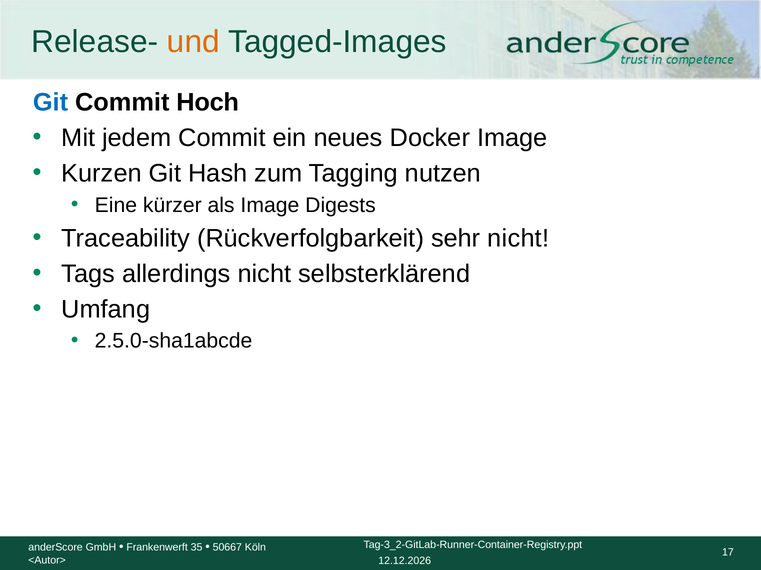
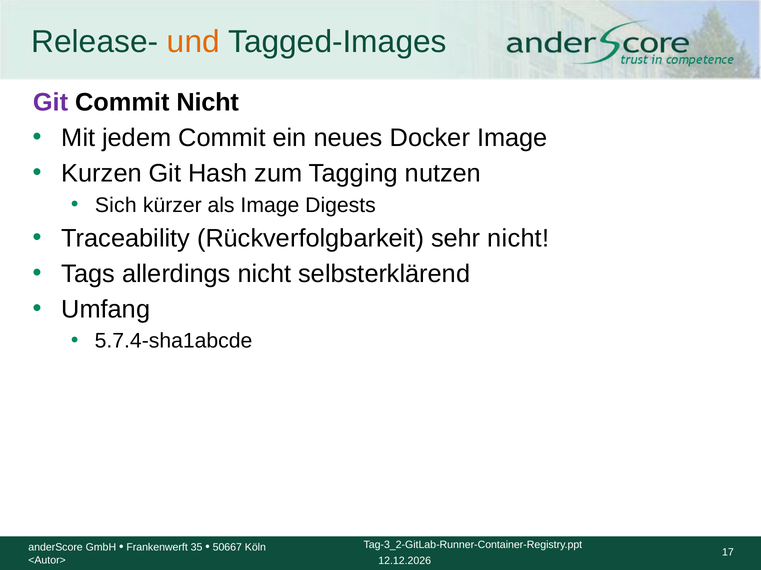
Git colour: blue -> purple (50, 102)
Commit Hoch: Hoch -> Nicht (208, 102)
Eine: Eine -> Sich (116, 205)
2.5.0-sha1abcde: 2.5.0-sha1abcde -> 5.7.4-sha1abcde (174, 341)
